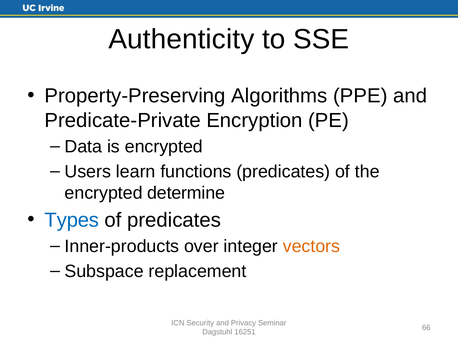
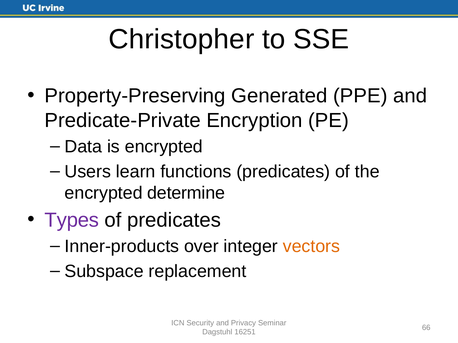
Authenticity: Authenticity -> Christopher (181, 39)
Algorithms: Algorithms -> Generated (279, 96)
Types colour: blue -> purple (72, 220)
